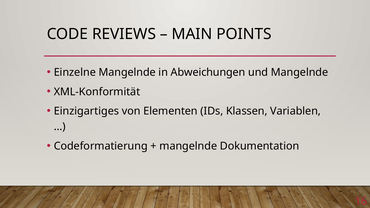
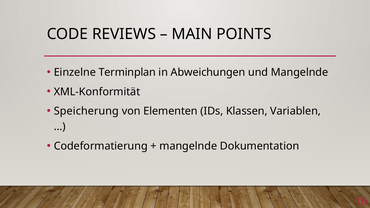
Einzelne Mangelnde: Mangelnde -> Terminplan (127, 72)
Einzigartiges: Einzigartiges -> Speicherung (86, 111)
